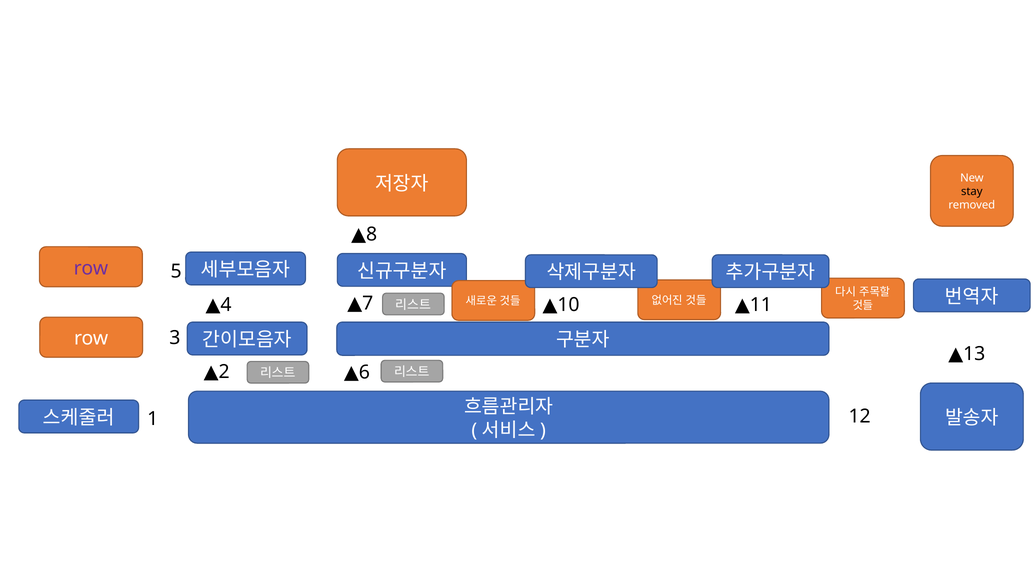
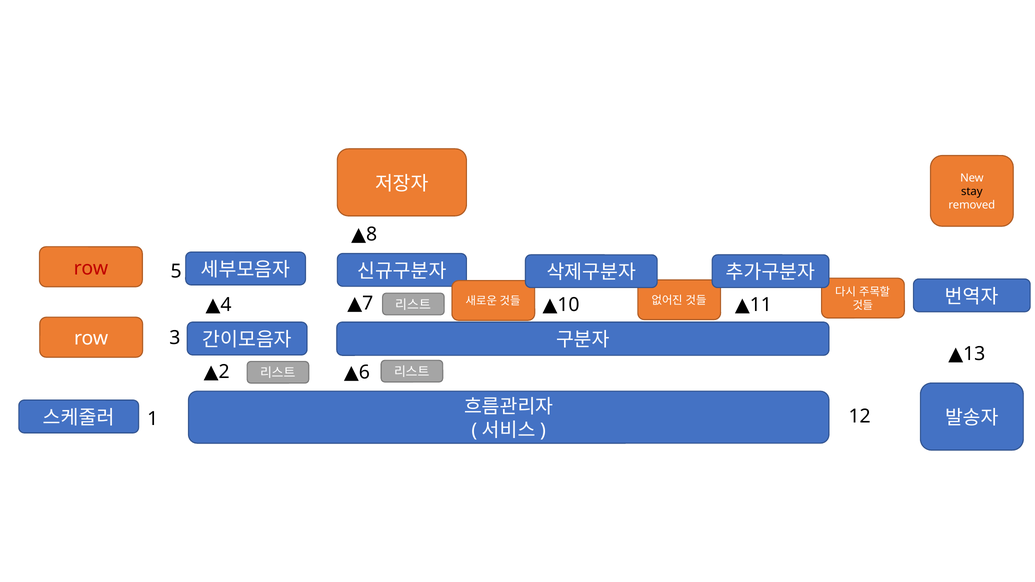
row colour: purple -> red (91, 268)
